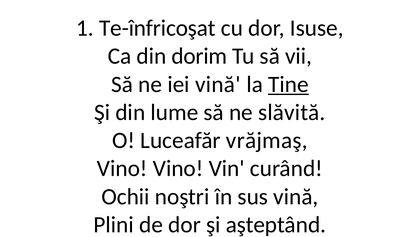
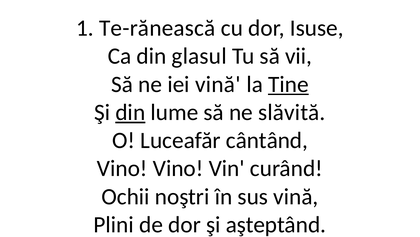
Te-înfricoşat: Te-înfricoşat -> Te-rănească (157, 28)
dorim: dorim -> glasul (199, 56)
din underline: none -> present (130, 112)
vrăjmaş: vrăjmaş -> cântând (267, 140)
